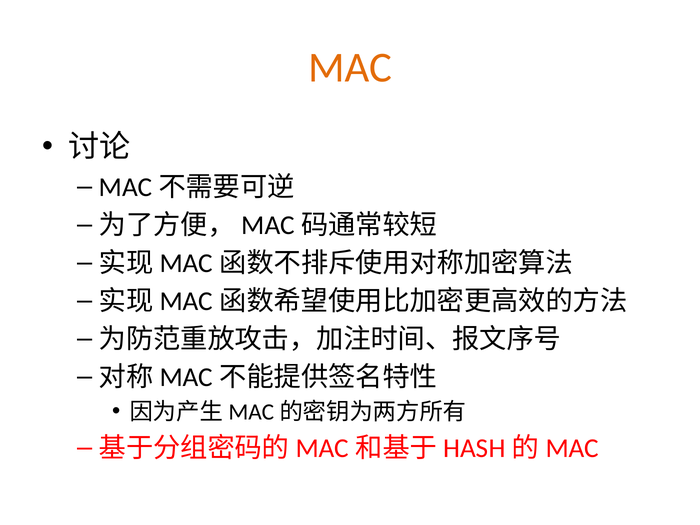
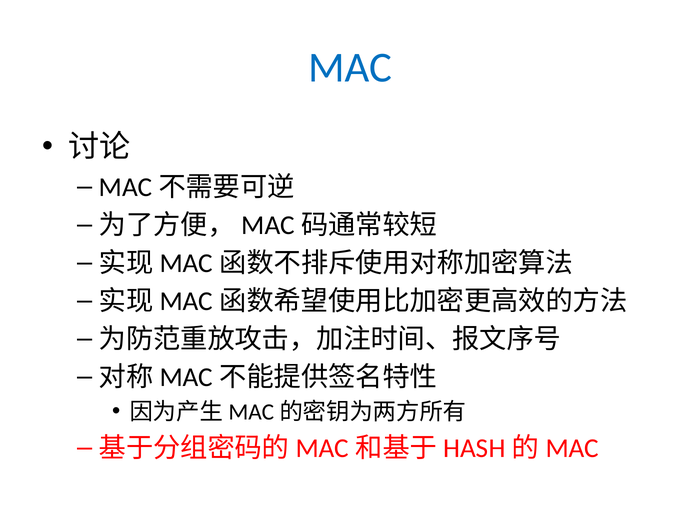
MAC colour: orange -> blue (350, 68)
